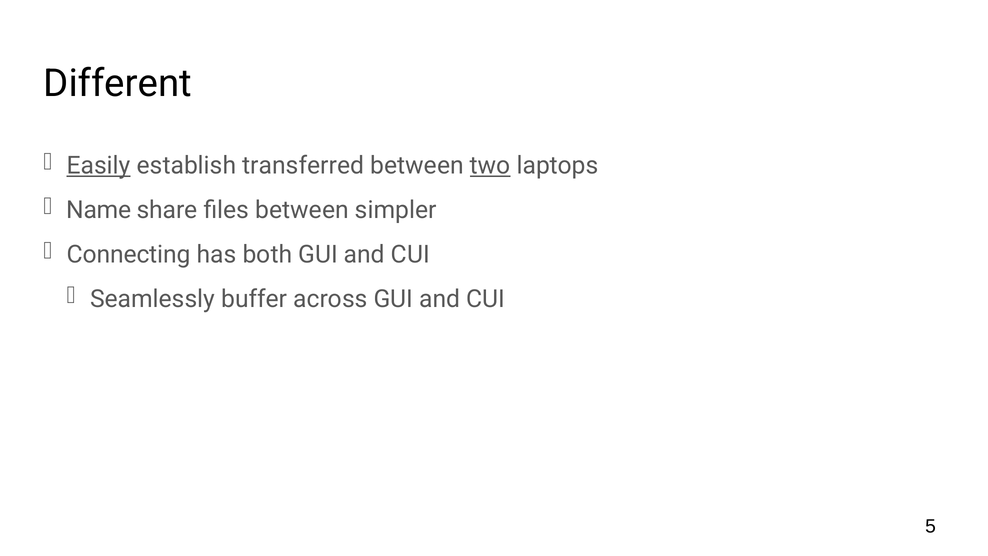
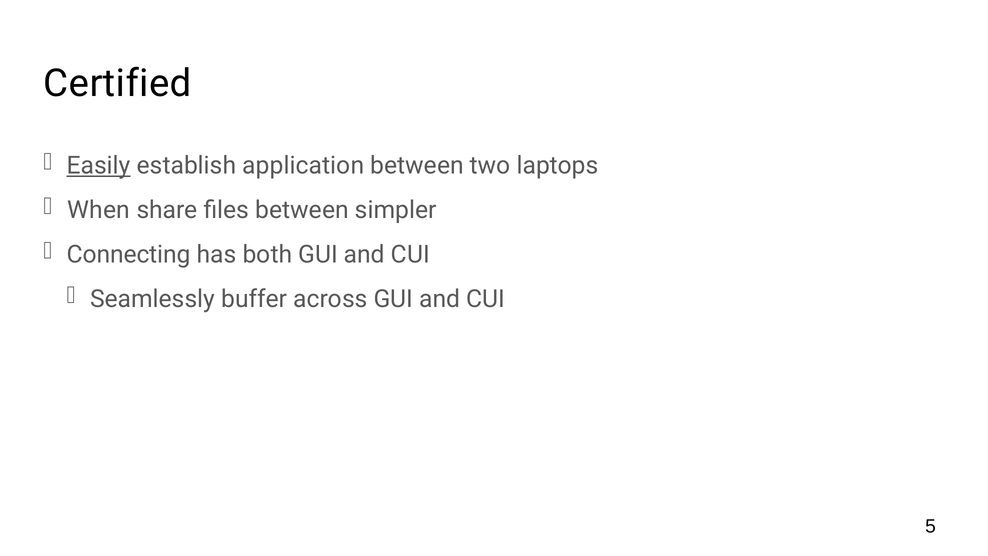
Different: Different -> Certified (117, 84)
transferred: transferred -> application (303, 166)
two underline: present -> none (490, 166)
Name: Name -> When (99, 210)
